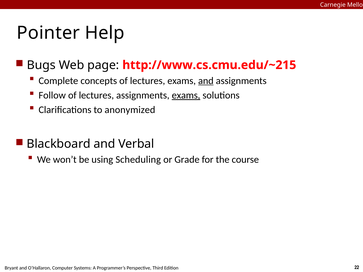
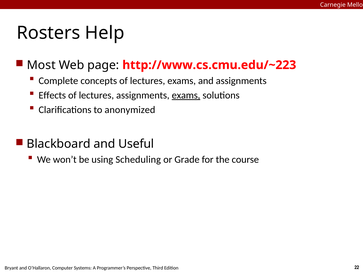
Pointer: Pointer -> Rosters (48, 33)
Bugs: Bugs -> Most (41, 65)
http://www.cs.cmu.edu/~215: http://www.cs.cmu.edu/~215 -> http://www.cs.cmu.edu/~223 (209, 65)
and underline: present -> none (206, 81)
Follow: Follow -> Effects (52, 95)
Verbal: Verbal -> Useful (136, 144)
